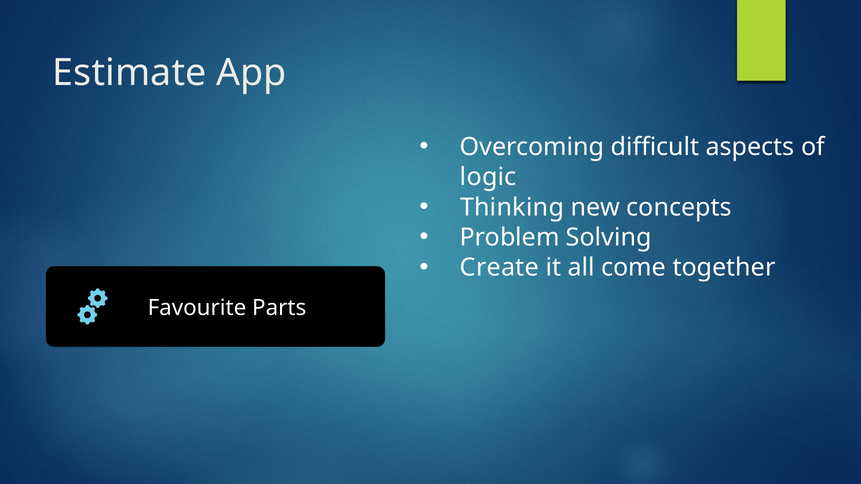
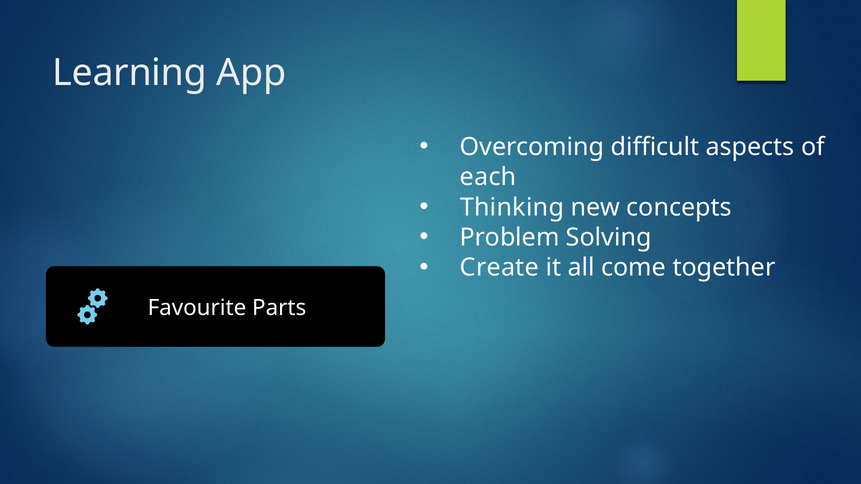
Estimate: Estimate -> Learning (130, 73)
logic: logic -> each (488, 177)
